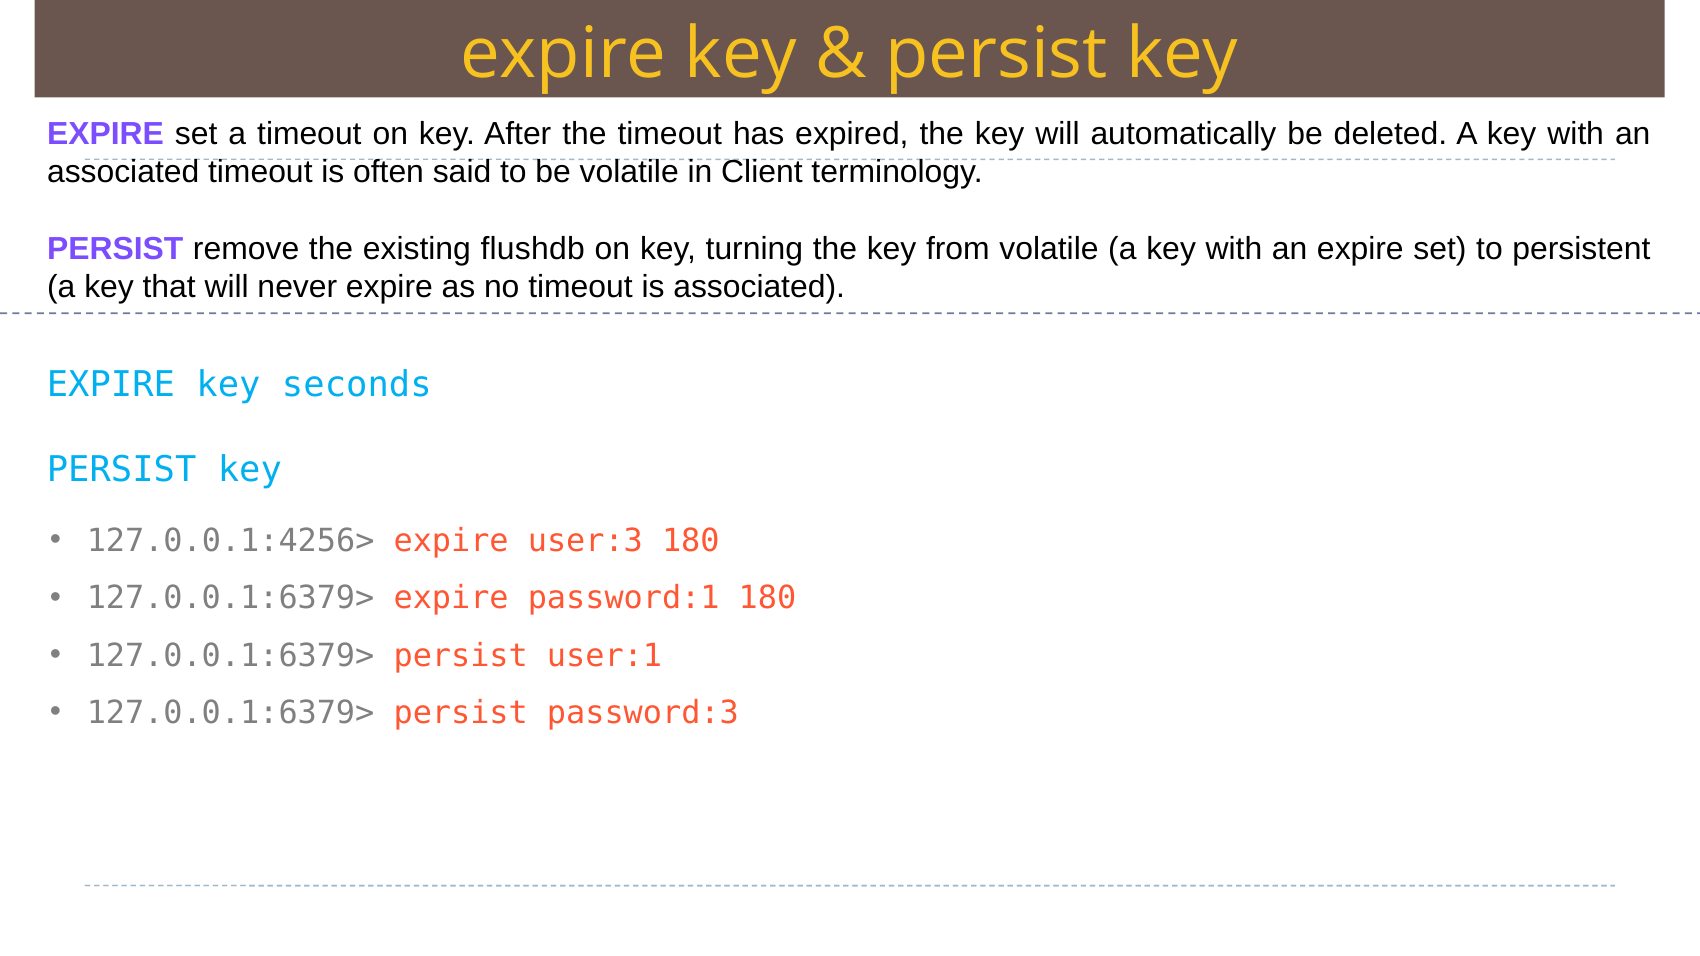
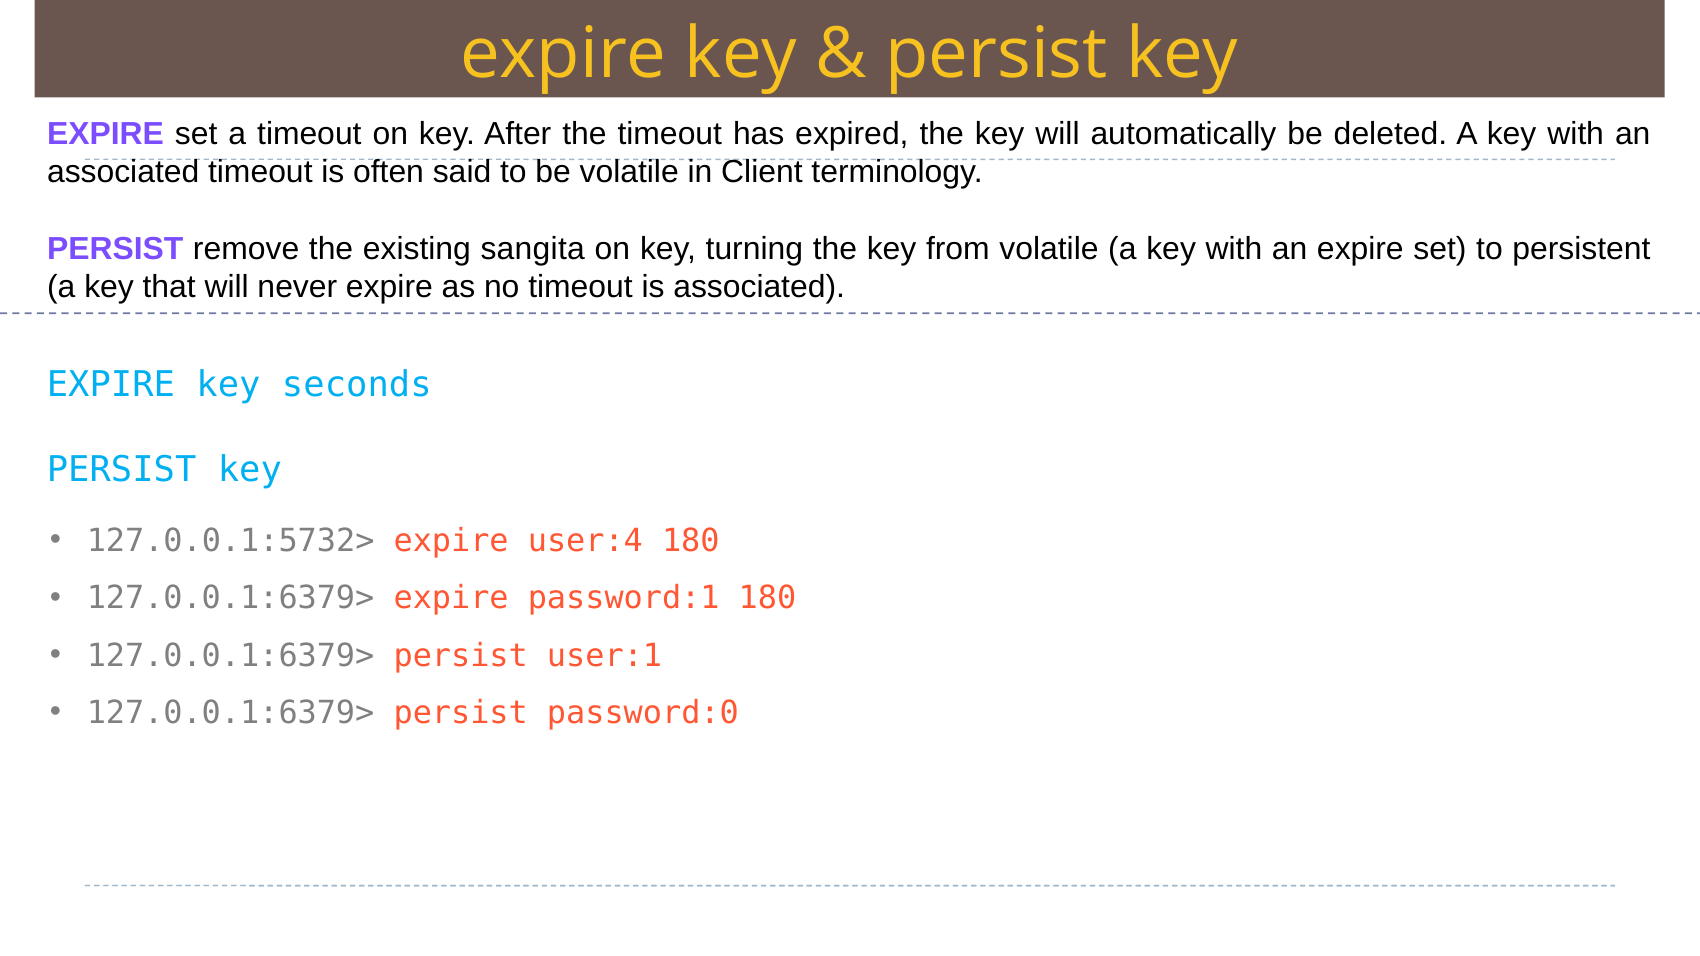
flushdb: flushdb -> sangita (533, 249)
127.0.0.1:4256>: 127.0.0.1:4256> -> 127.0.0.1:5732> (231, 541)
user:3: user:3 -> user:4 (585, 541)
password:3: password:3 -> password:0 (643, 713)
